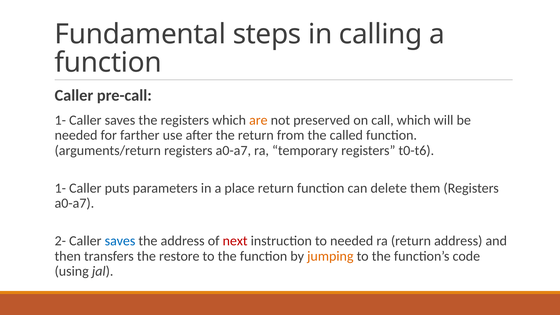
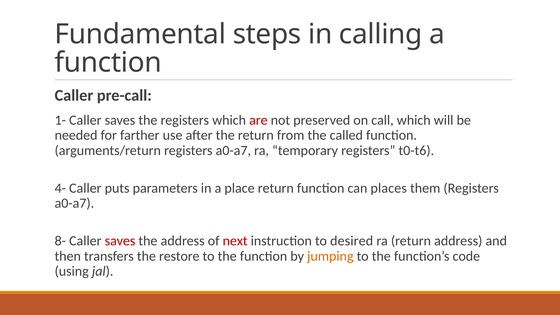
are colour: orange -> red (258, 120)
1-: 1- -> 4- (60, 188)
delete: delete -> places (389, 188)
2-: 2- -> 8- (60, 241)
saves colour: blue -> red (120, 241)
to needed: needed -> desired (352, 241)
